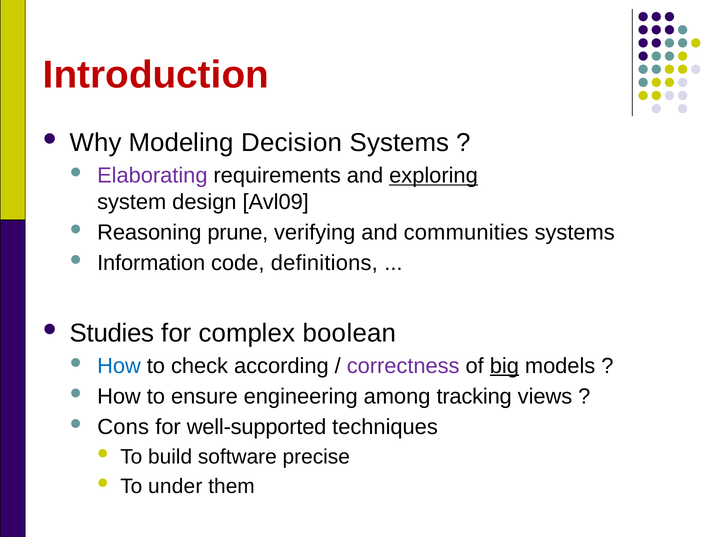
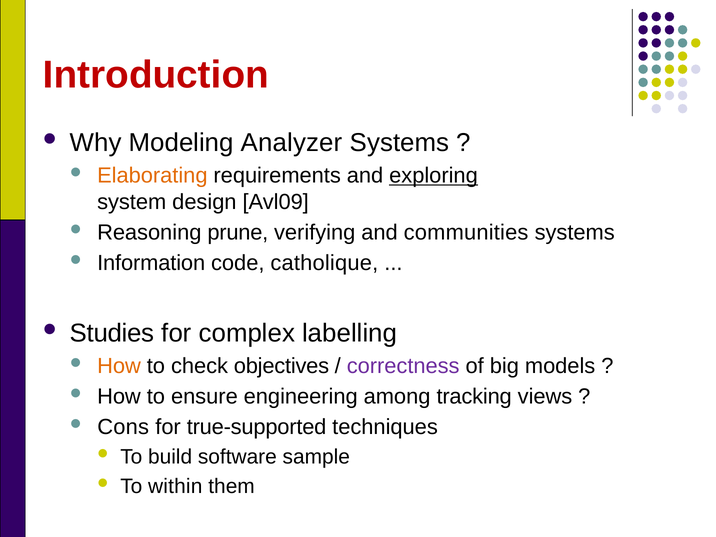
Decision: Decision -> Analyzer (292, 143)
Elaborating colour: purple -> orange (152, 176)
definitions: definitions -> catholique (324, 263)
boolean: boolean -> labelling (350, 333)
How colour: blue -> orange (119, 366)
according: according -> objectives (281, 366)
big underline: present -> none (504, 366)
well-supported: well-supported -> true-supported (257, 427)
precise: precise -> sample (316, 457)
under: under -> within (175, 486)
